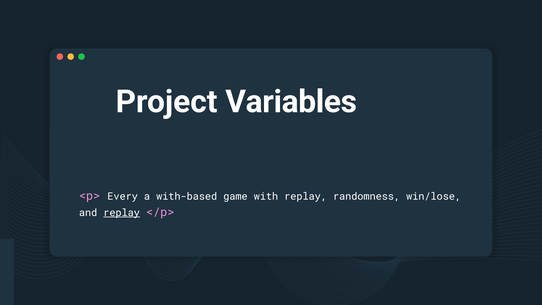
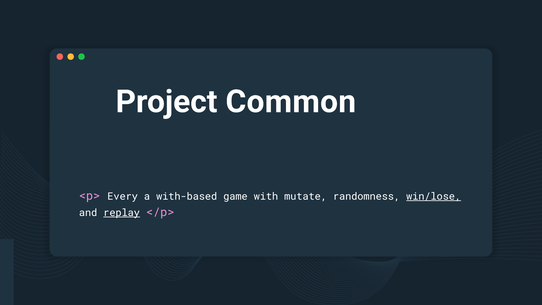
Variables: Variables -> Common (291, 102)
with replay: replay -> mutate (306, 196)
win/lose underline: none -> present (434, 196)
